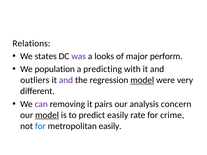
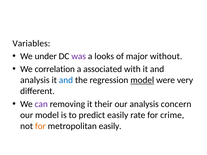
Relations: Relations -> Variables (31, 43)
states: states -> under (46, 56)
perform: perform -> without (166, 56)
population: population -> correlation (55, 69)
predicting: predicting -> associated (103, 69)
outliers: outliers -> analysis (35, 80)
and colour: purple -> blue (66, 80)
pairs: pairs -> their (103, 104)
model underline: present -> none (47, 115)
for colour: blue -> orange (40, 126)
